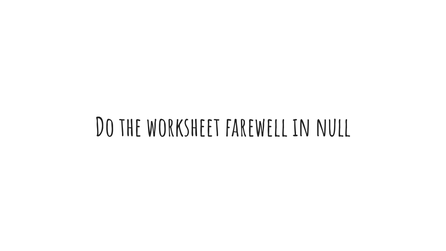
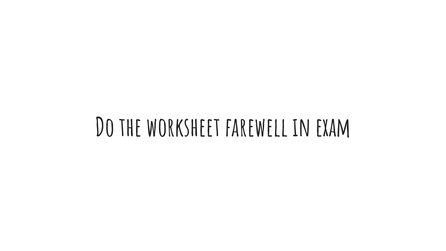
null: null -> exam (333, 128)
